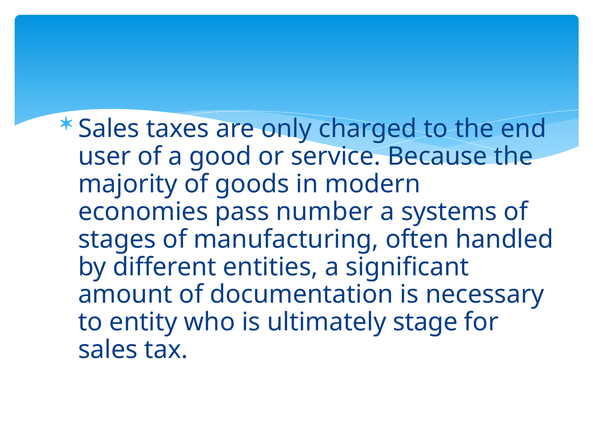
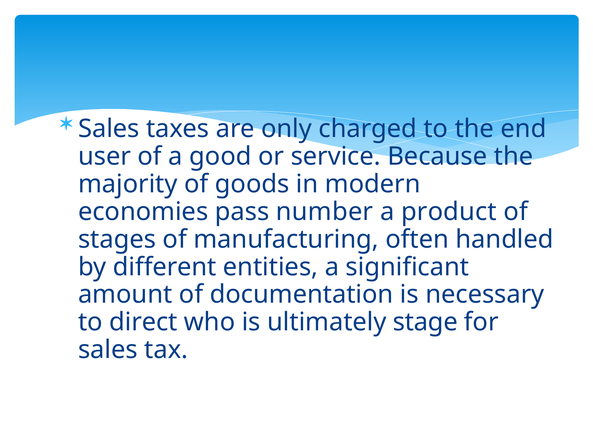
systems: systems -> product (449, 212)
entity: entity -> direct (143, 322)
